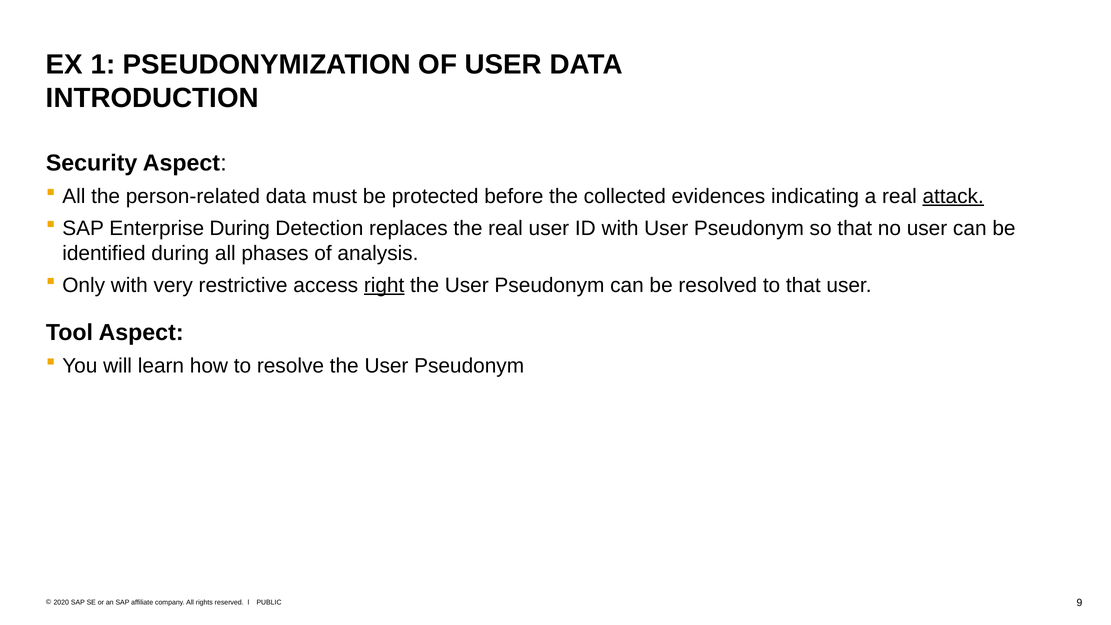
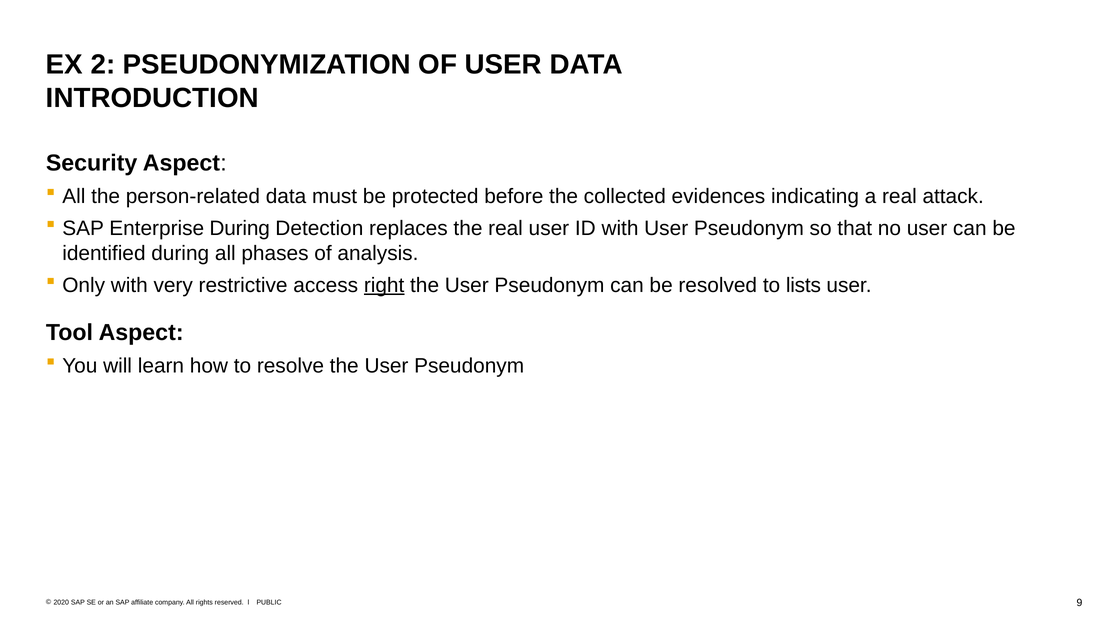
1: 1 -> 2 (103, 65)
attack underline: present -> none (953, 196)
to that: that -> lists (803, 285)
